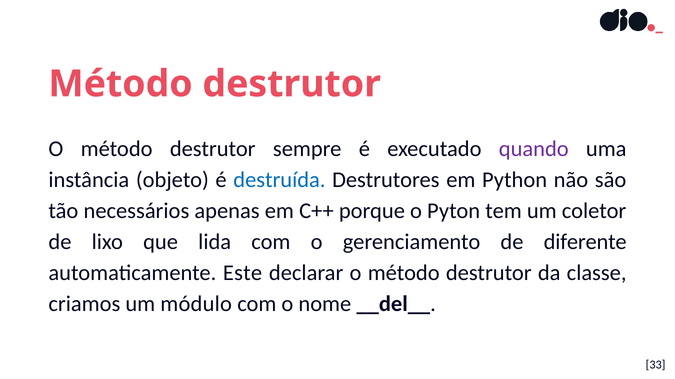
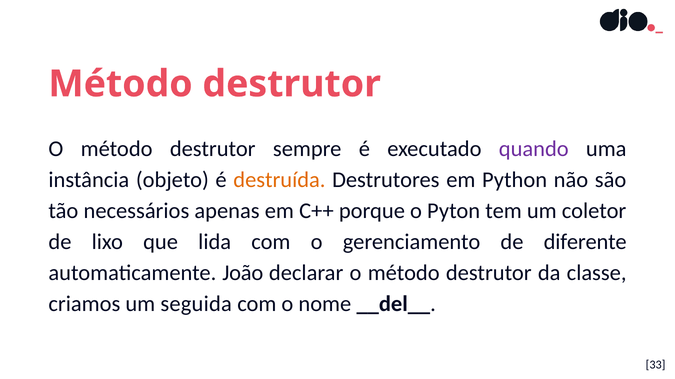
destruída colour: blue -> orange (279, 180)
Este: Este -> João (243, 273)
módulo: módulo -> seguida (196, 304)
